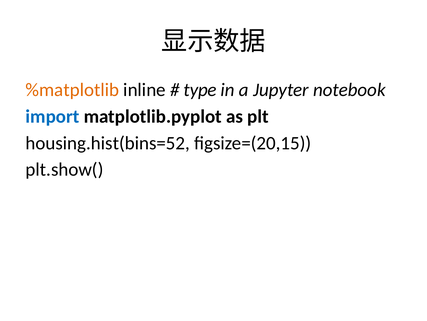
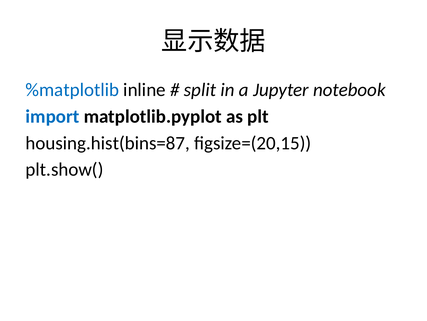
%matplotlib colour: orange -> blue (72, 90)
type: type -> split (200, 90)
housing.hist(bins=52: housing.hist(bins=52 -> housing.hist(bins=87 (108, 143)
